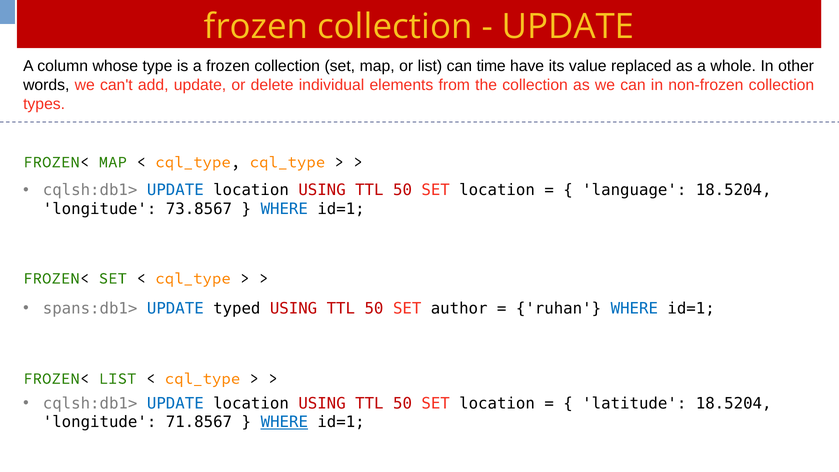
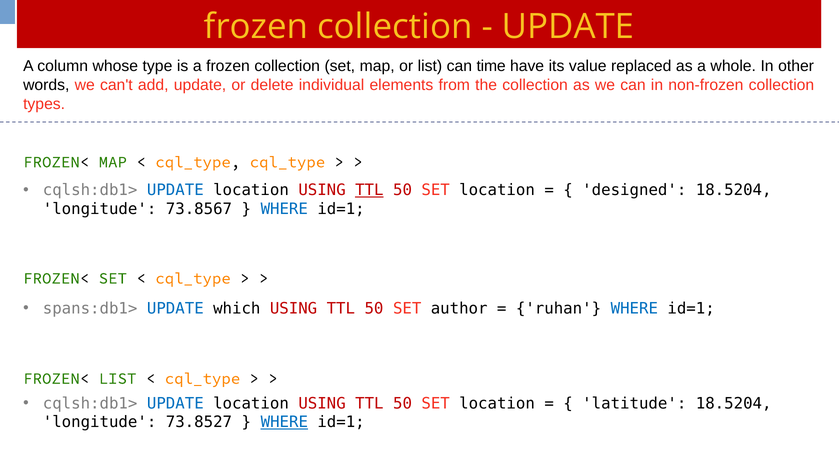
TTL underline: none -> present (369, 190)
language: language -> designed (634, 190)
typed: typed -> which (237, 308)
71.8567: 71.8567 -> 73.8527 (199, 422)
